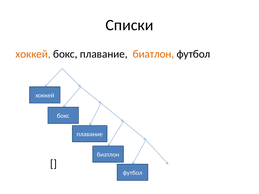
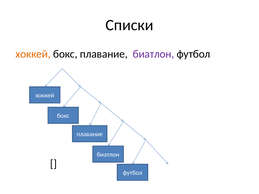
биатлон colour: orange -> purple (154, 54)
